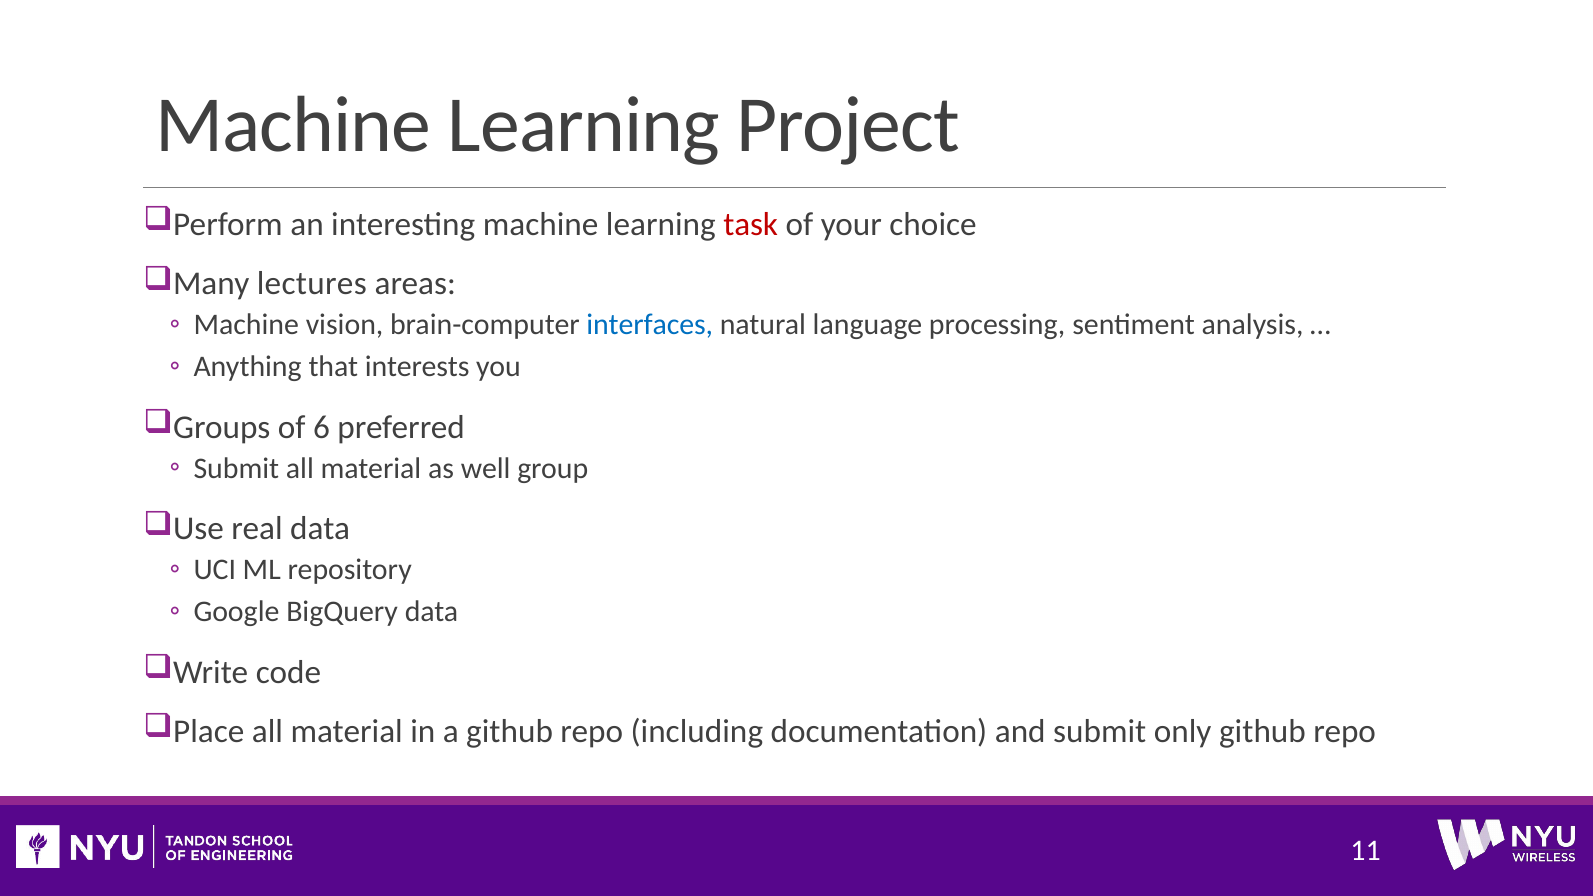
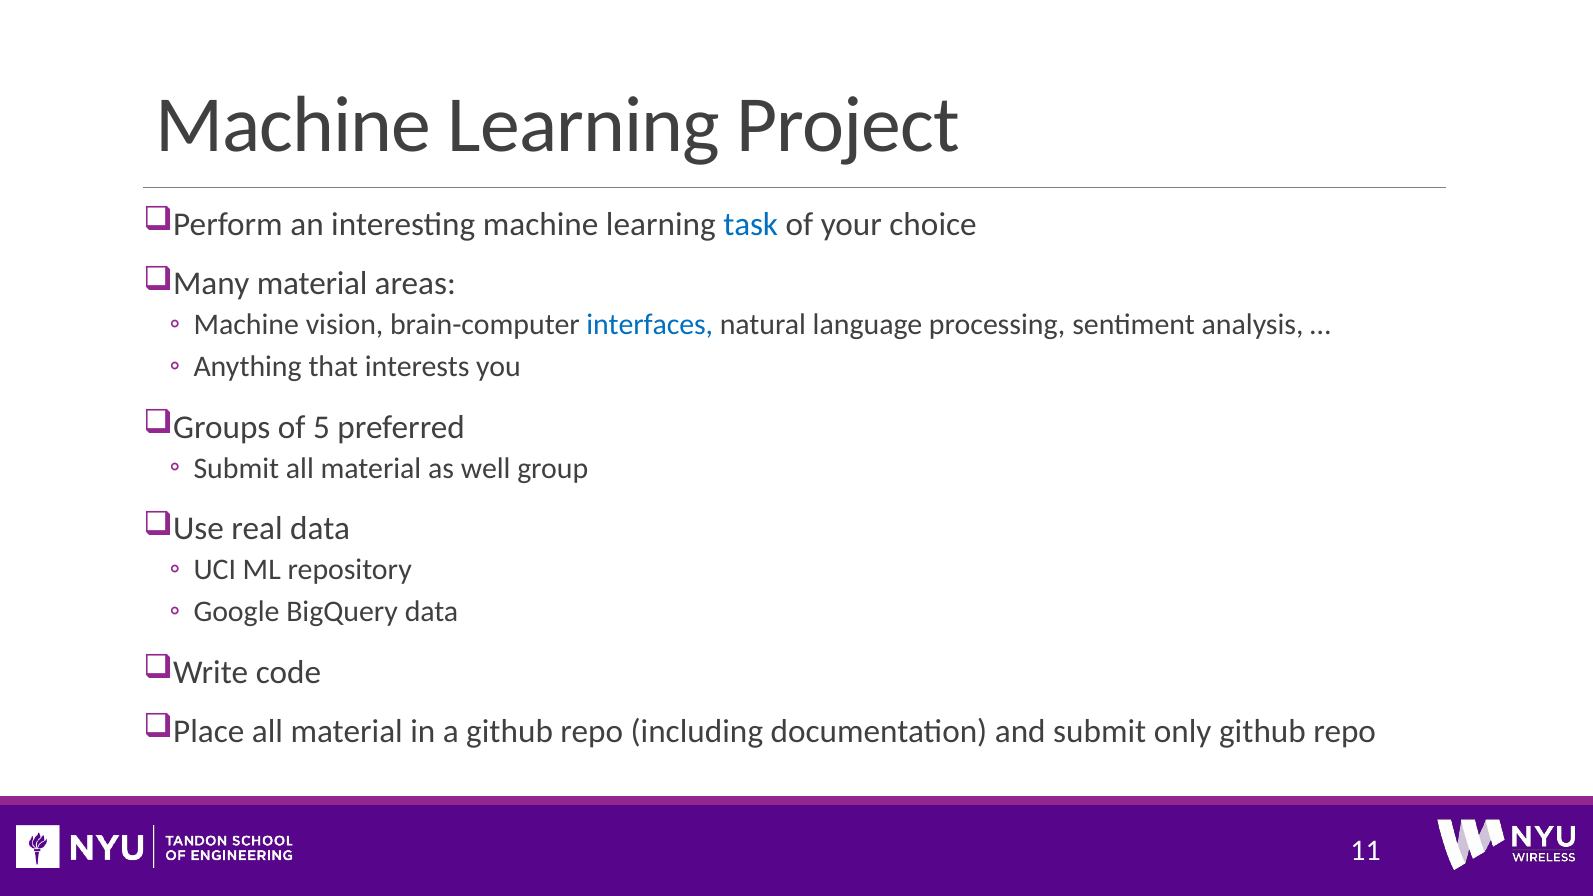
task colour: red -> blue (751, 225)
Many lectures: lectures -> material (312, 284)
6: 6 -> 5 (322, 428)
